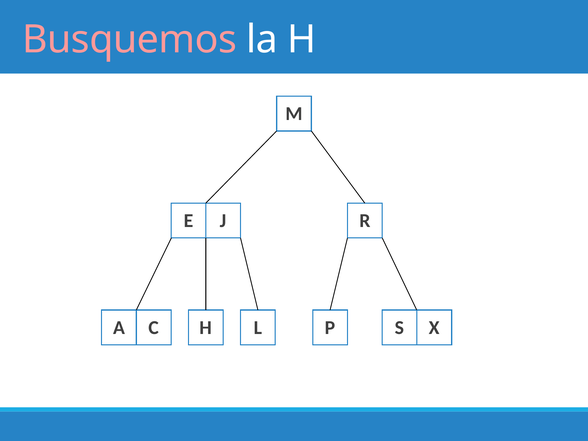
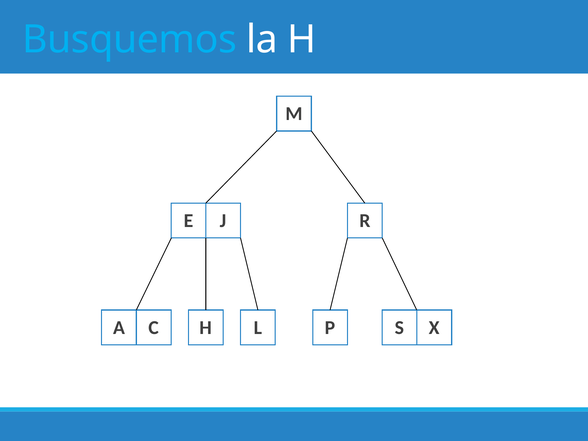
Busquemos colour: pink -> light blue (130, 40)
